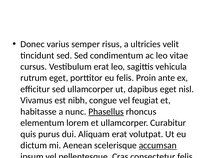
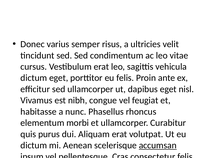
rutrum: rutrum -> dictum (34, 78)
Phasellus underline: present -> none (106, 111)
elementum lorem: lorem -> morbi (78, 122)
